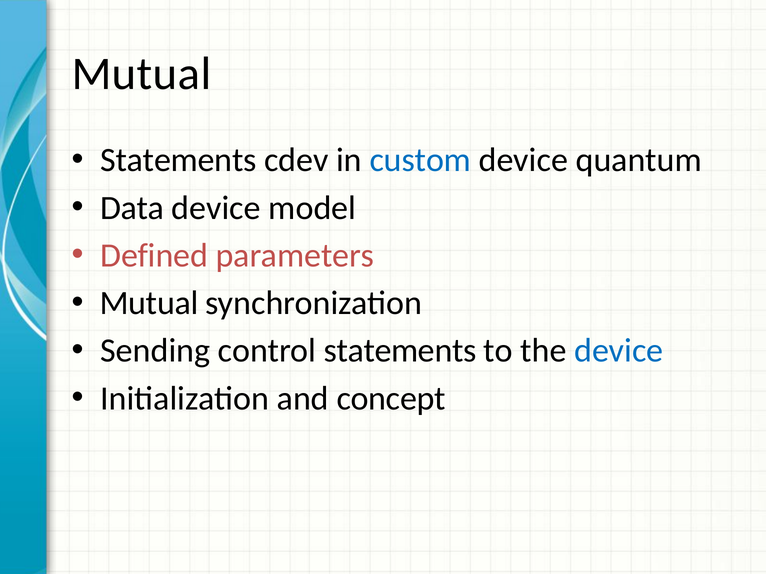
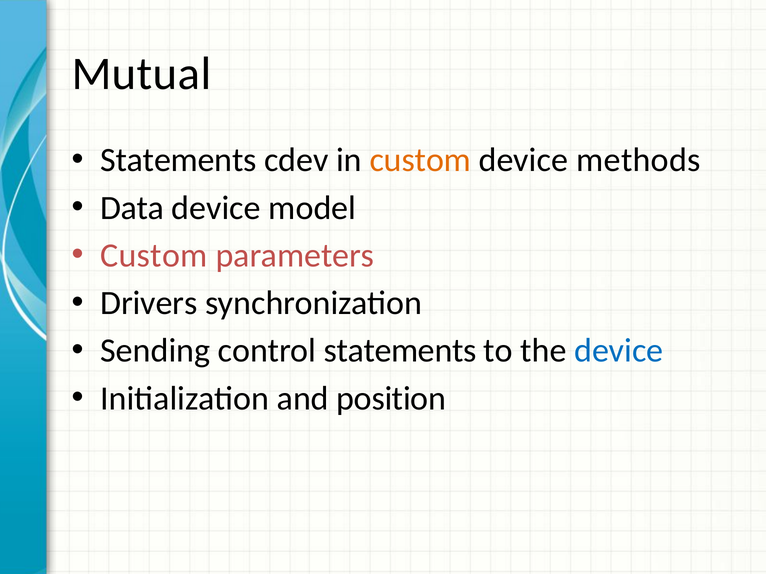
custom colour: blue -> orange (420, 160)
quantum: quantum -> methods (639, 160)
Defined: Defined -> Custom (154, 256)
Mutual: Mutual -> Drivers (149, 303)
concept: concept -> position (391, 399)
